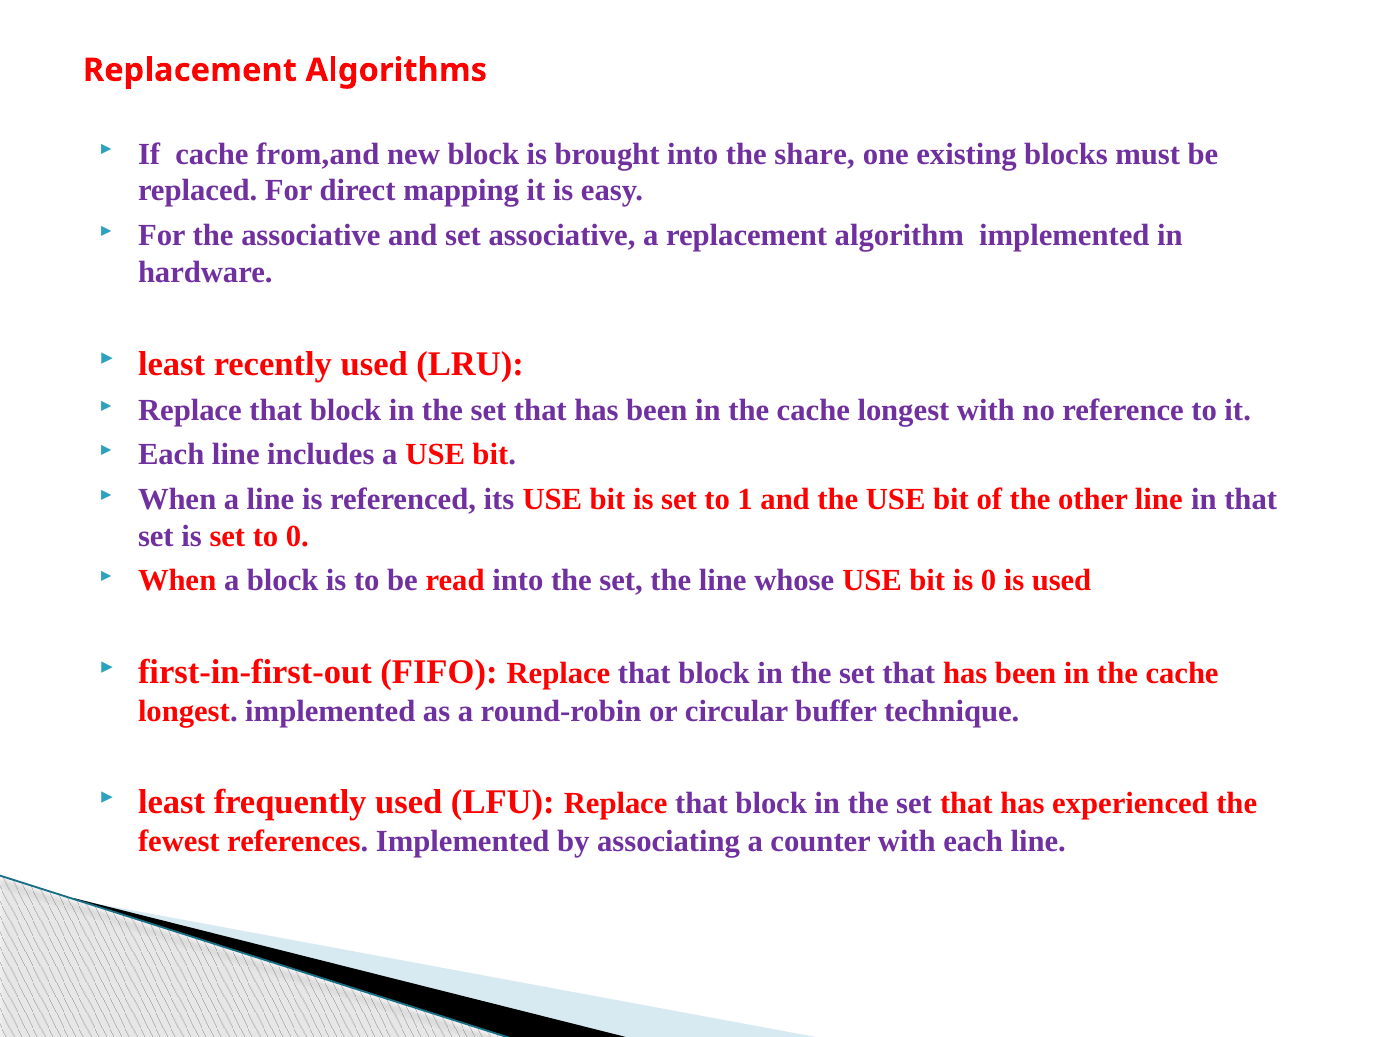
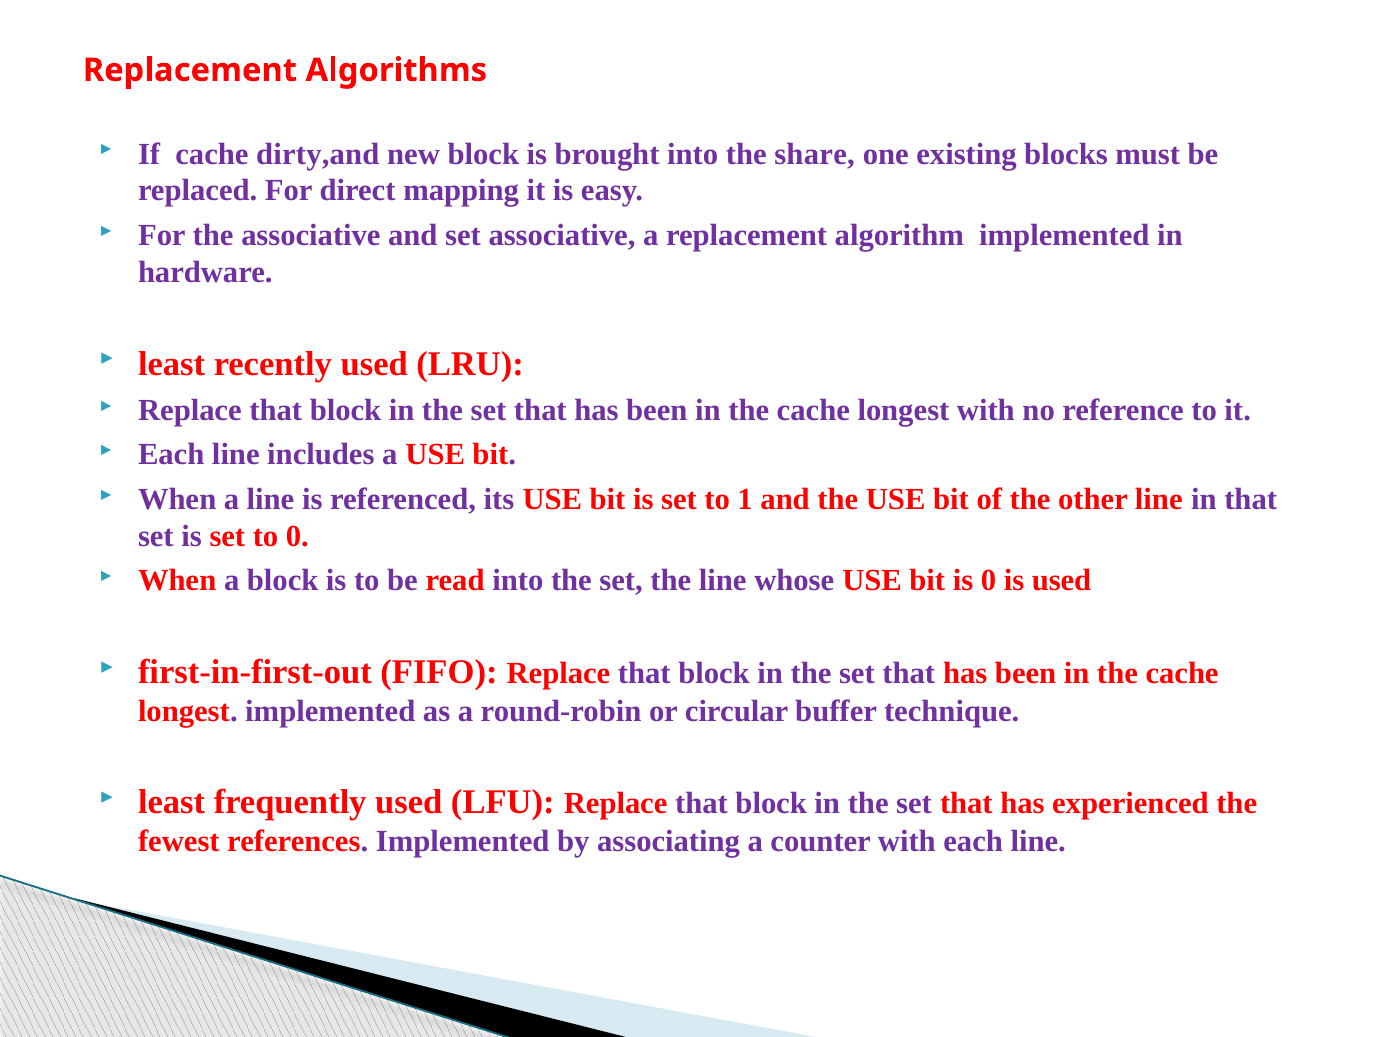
from,and: from,and -> dirty,and (318, 154)
